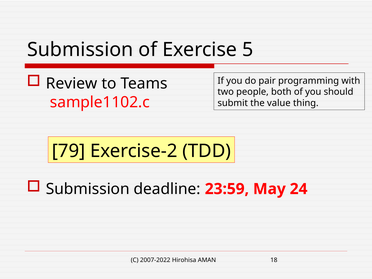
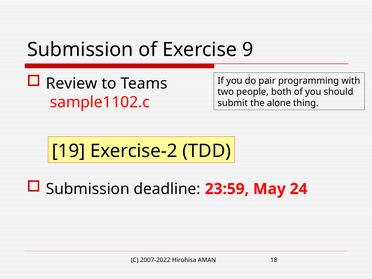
5: 5 -> 9 (248, 50)
value: value -> alone (279, 103)
79: 79 -> 19 (69, 151)
